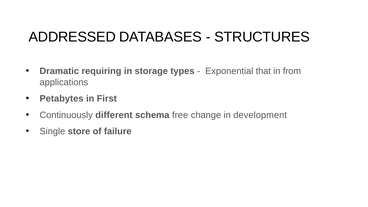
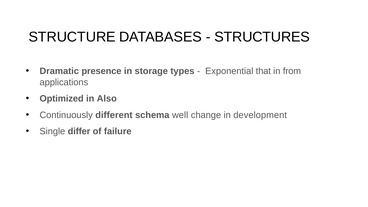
ADDRESSED: ADDRESSED -> STRUCTURE (72, 37)
requiring: requiring -> presence (101, 71)
Petabytes: Petabytes -> Optimized (62, 99)
First: First -> Also (107, 99)
free: free -> well (180, 115)
store: store -> differ (79, 131)
